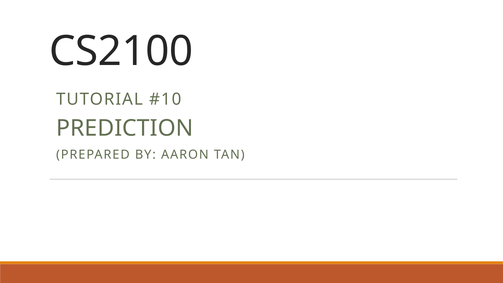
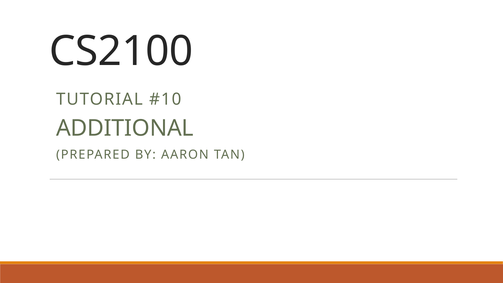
PREDICTION: PREDICTION -> ADDITIONAL (125, 128)
